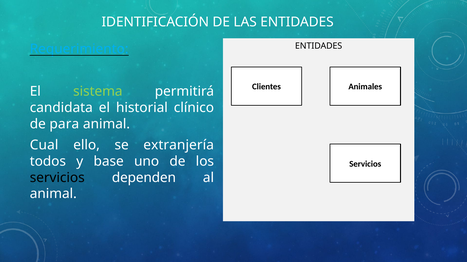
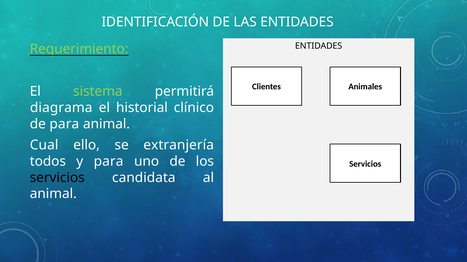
Requerimiento colour: light blue -> light green (79, 49)
candidata: candidata -> diagrama (61, 108)
y base: base -> para (109, 162)
dependen: dependen -> candidata (144, 178)
